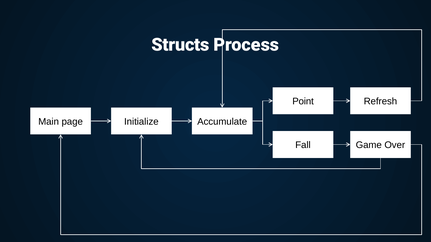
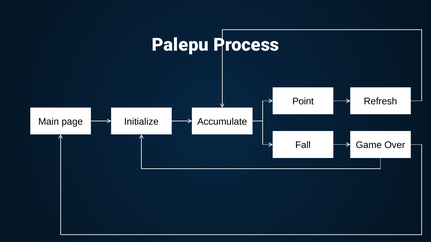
Structs: Structs -> Palepu (180, 45)
